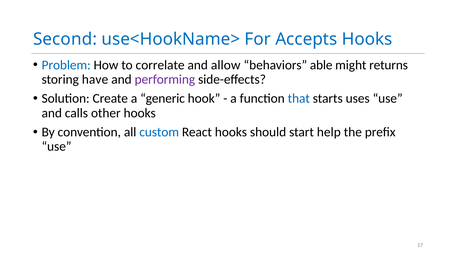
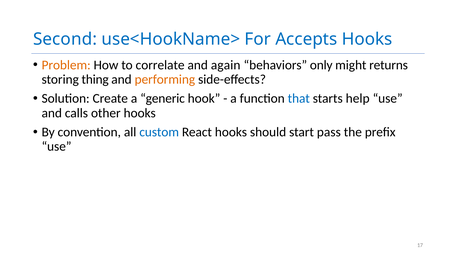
Problem colour: blue -> orange (66, 65)
allow: allow -> again (226, 65)
able: able -> only (321, 65)
have: have -> thing (95, 79)
performing colour: purple -> orange (165, 79)
uses: uses -> help (358, 98)
help: help -> pass (329, 132)
